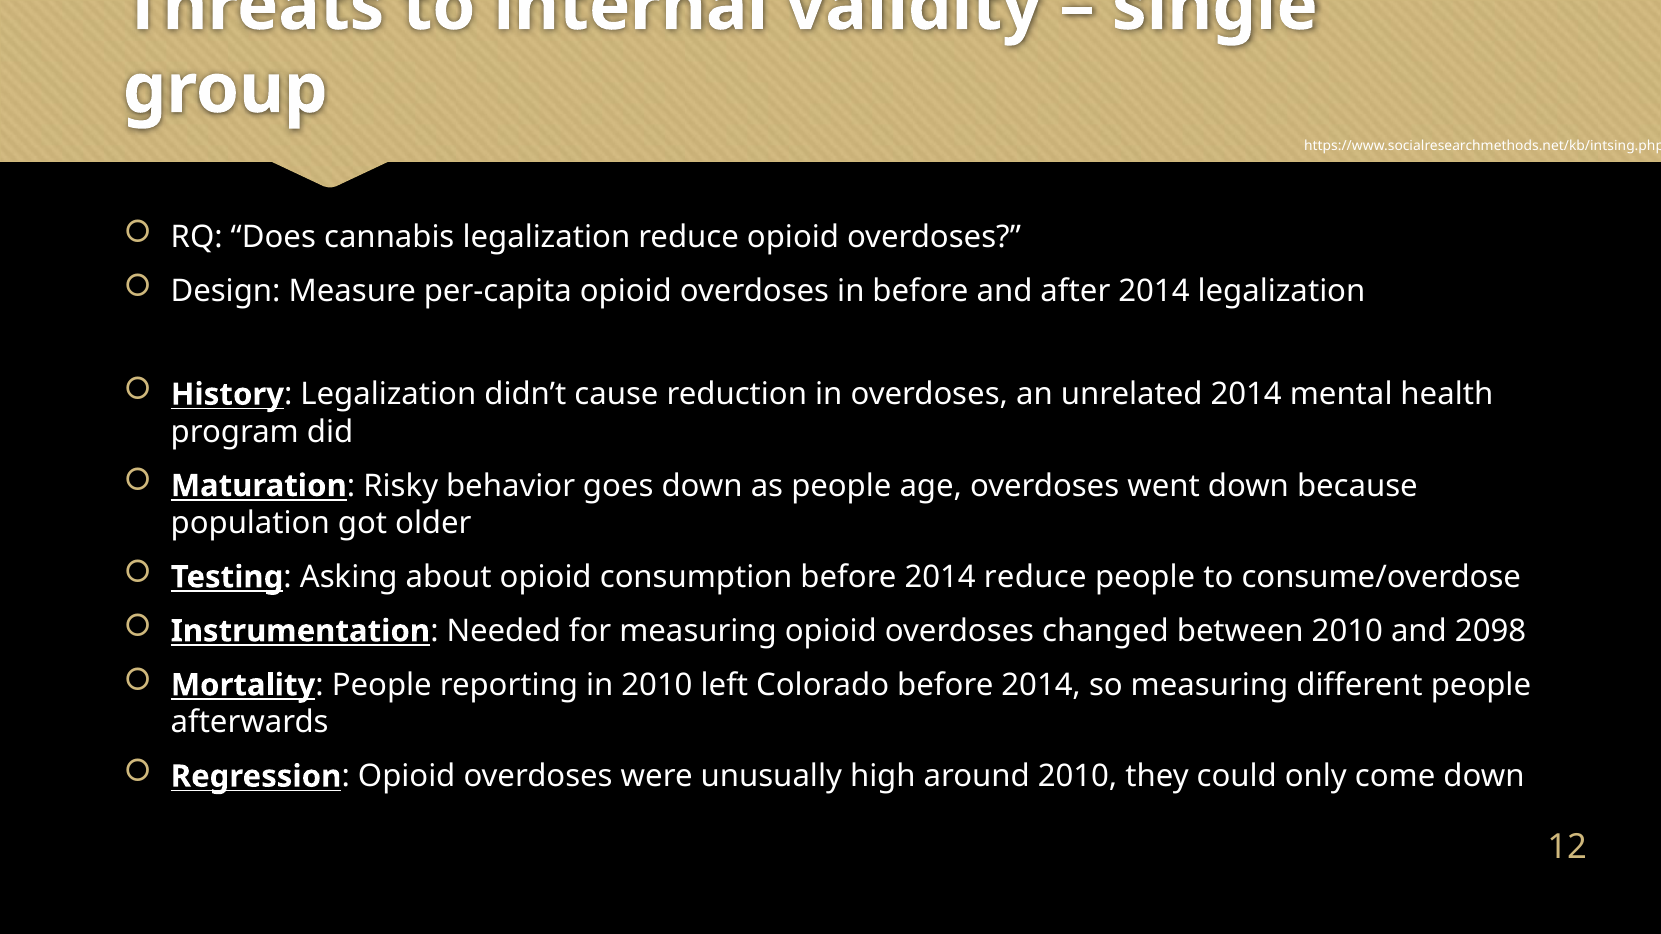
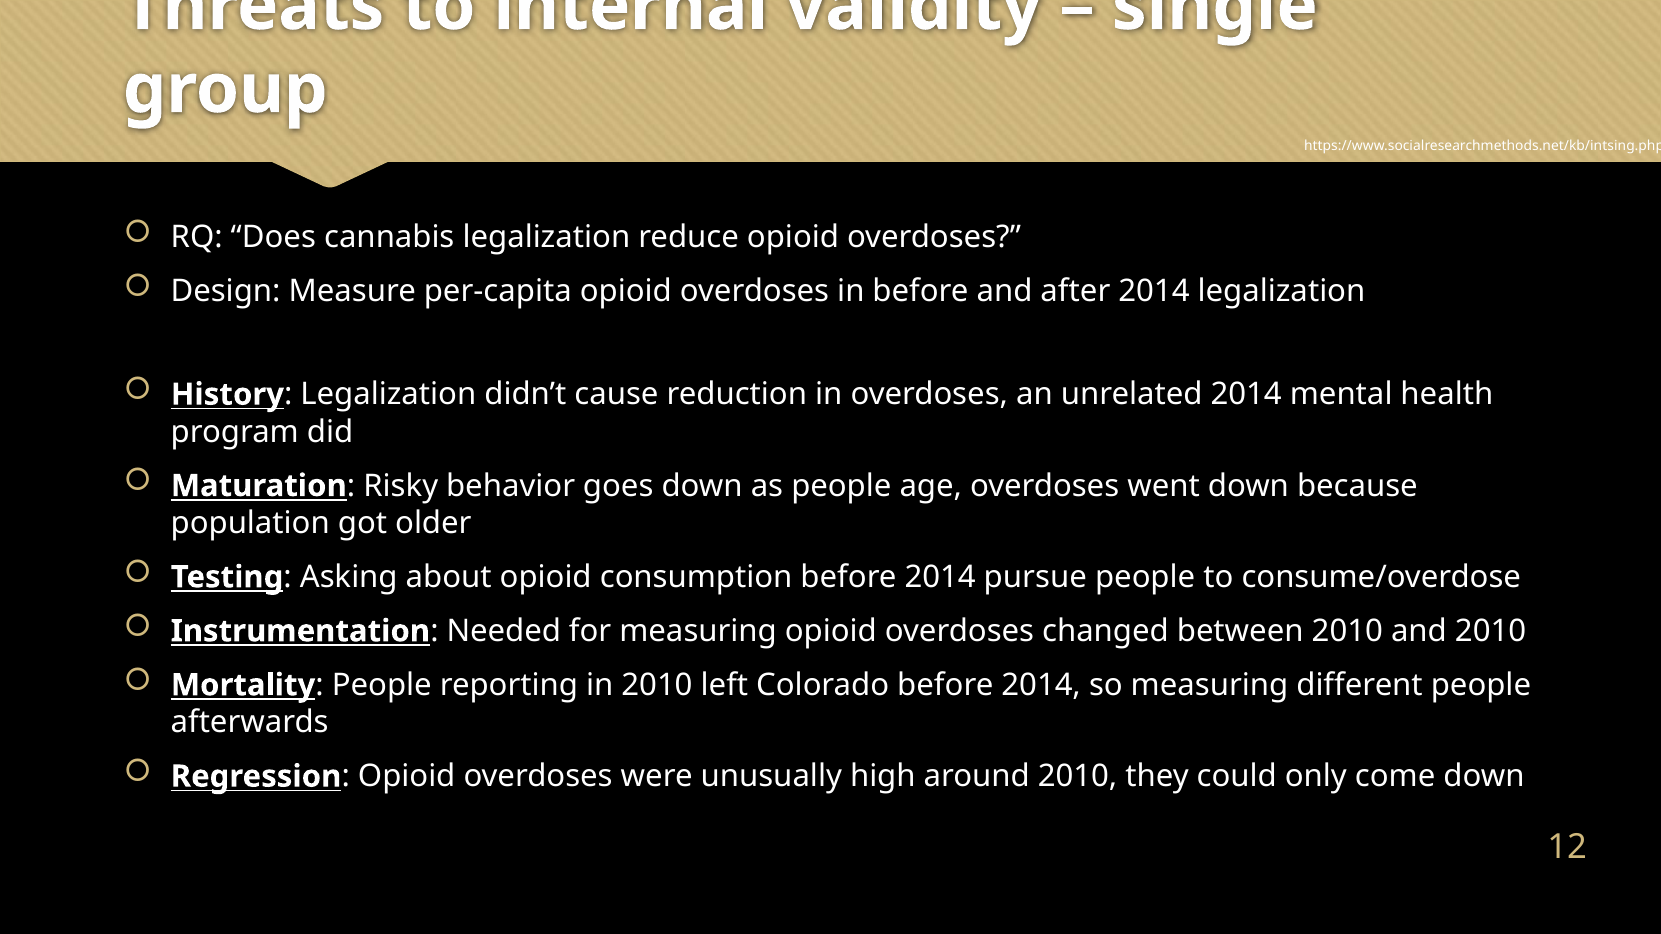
2014 reduce: reduce -> pursue (1035, 577)
and 2098: 2098 -> 2010 (1491, 631)
